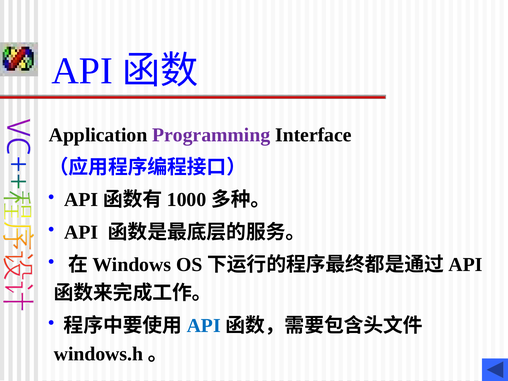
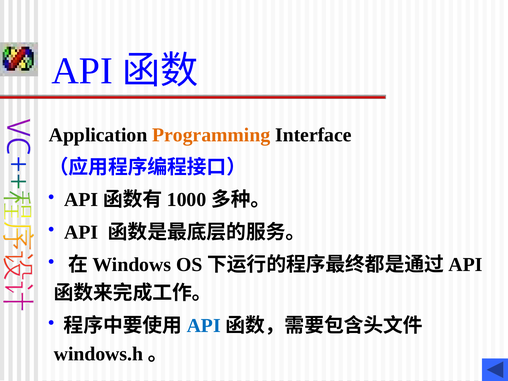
Programming colour: purple -> orange (211, 135)
